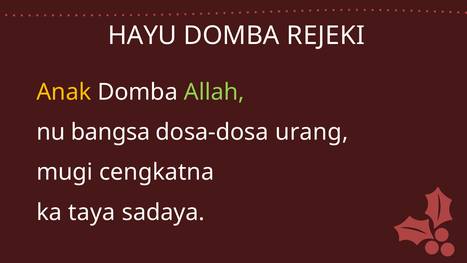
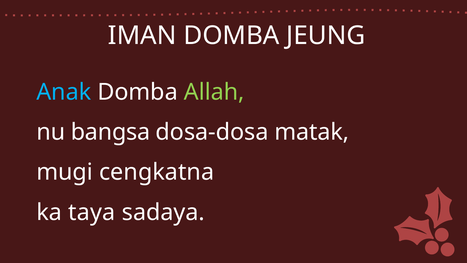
HAYU: HAYU -> IMAN (142, 35)
REJEKI: REJEKI -> JEUNG (326, 35)
Anak colour: yellow -> light blue (64, 92)
urang: urang -> matak (312, 132)
